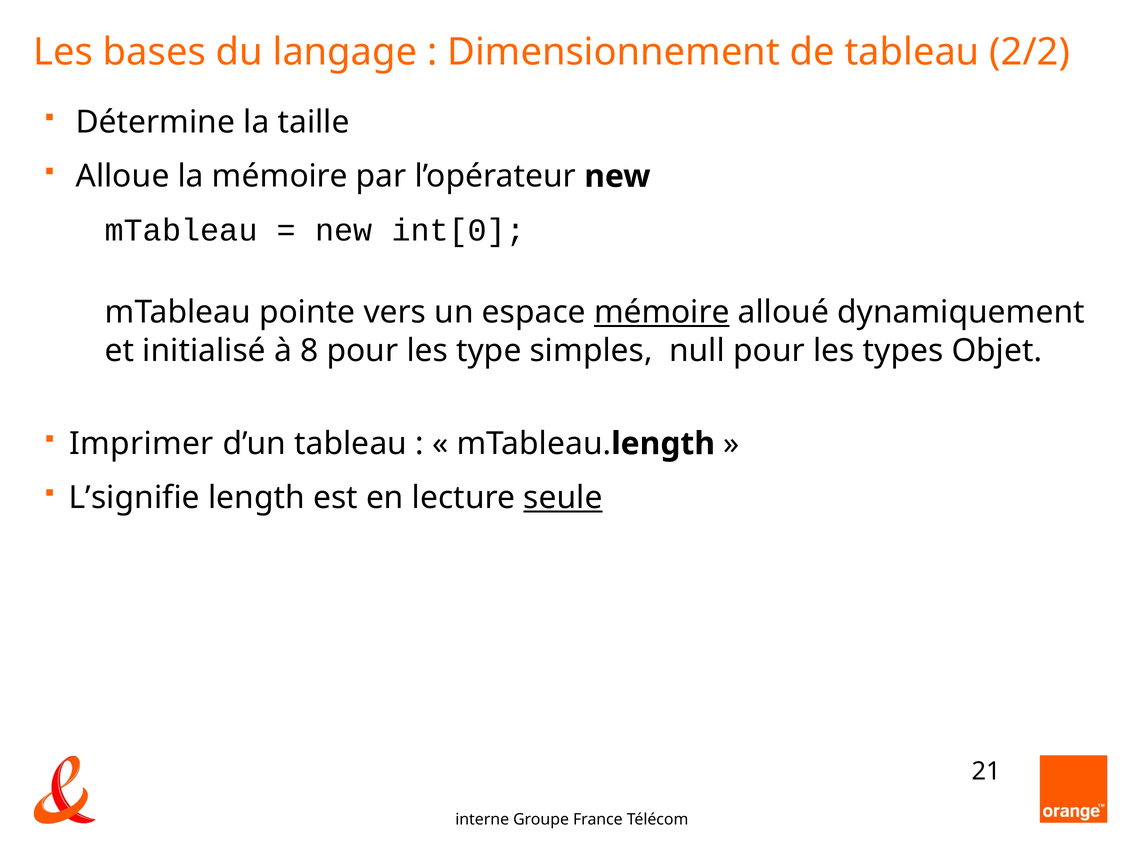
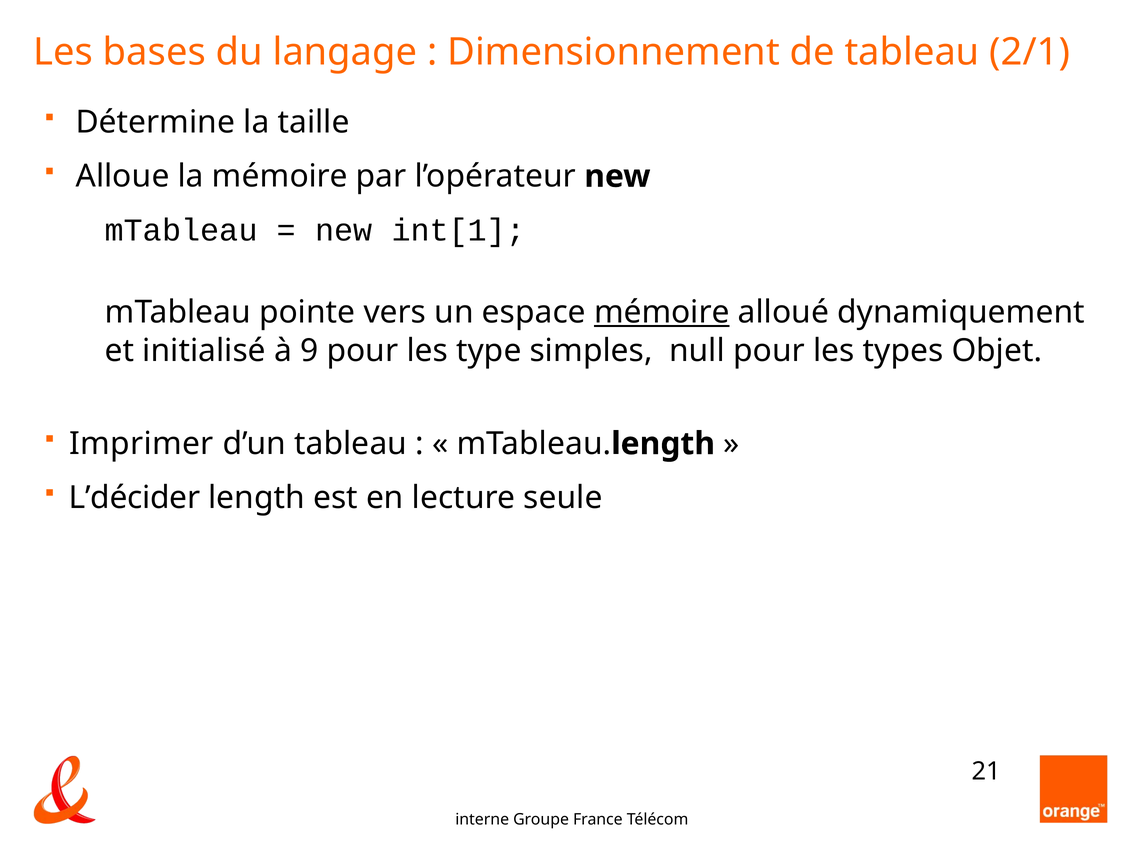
2/2: 2/2 -> 2/1 (1030, 52)
int[0: int[0 -> int[1 (458, 230)
8: 8 -> 9 (309, 351)
L’signifie: L’signifie -> L’décider (134, 498)
seule underline: present -> none (563, 498)
